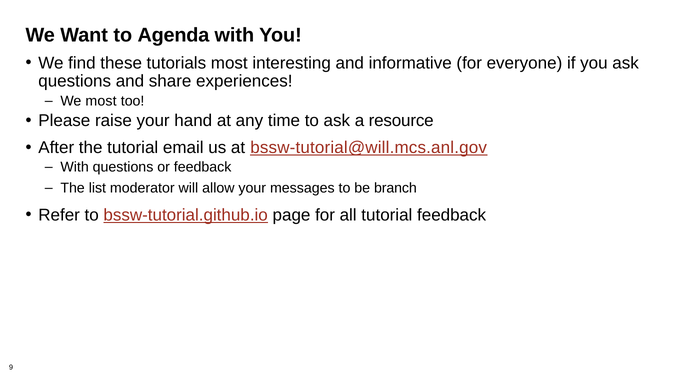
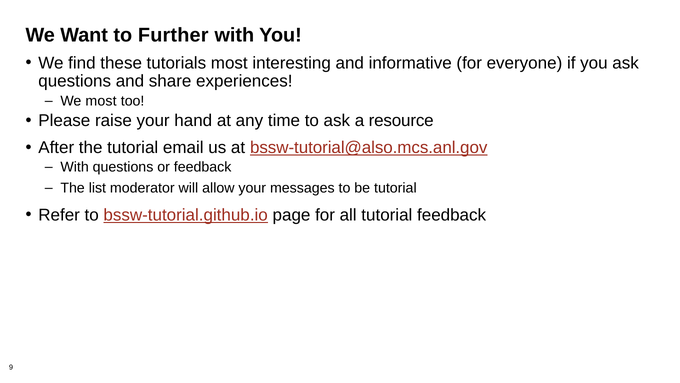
Agenda: Agenda -> Further (173, 35)
bssw-tutorial@will.mcs.anl.gov: bssw-tutorial@will.mcs.anl.gov -> bssw-tutorial@also.mcs.anl.gov (369, 147)
be branch: branch -> tutorial (395, 188)
